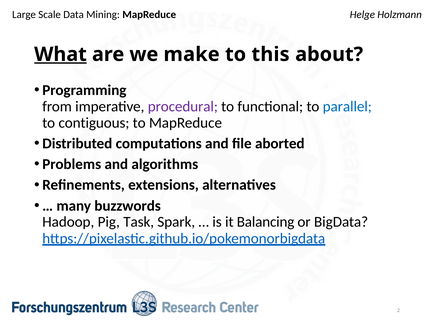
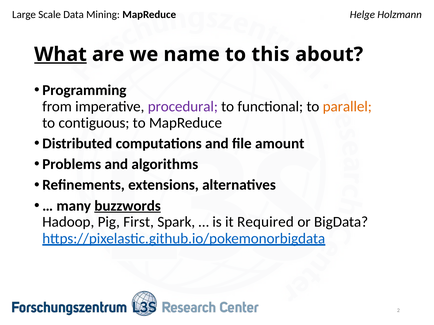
make: make -> name (192, 54)
parallel colour: blue -> orange (347, 107)
aborted: aborted -> amount (280, 144)
buzzwords underline: none -> present (128, 206)
Task: Task -> First (139, 222)
Balancing: Balancing -> Required (265, 222)
